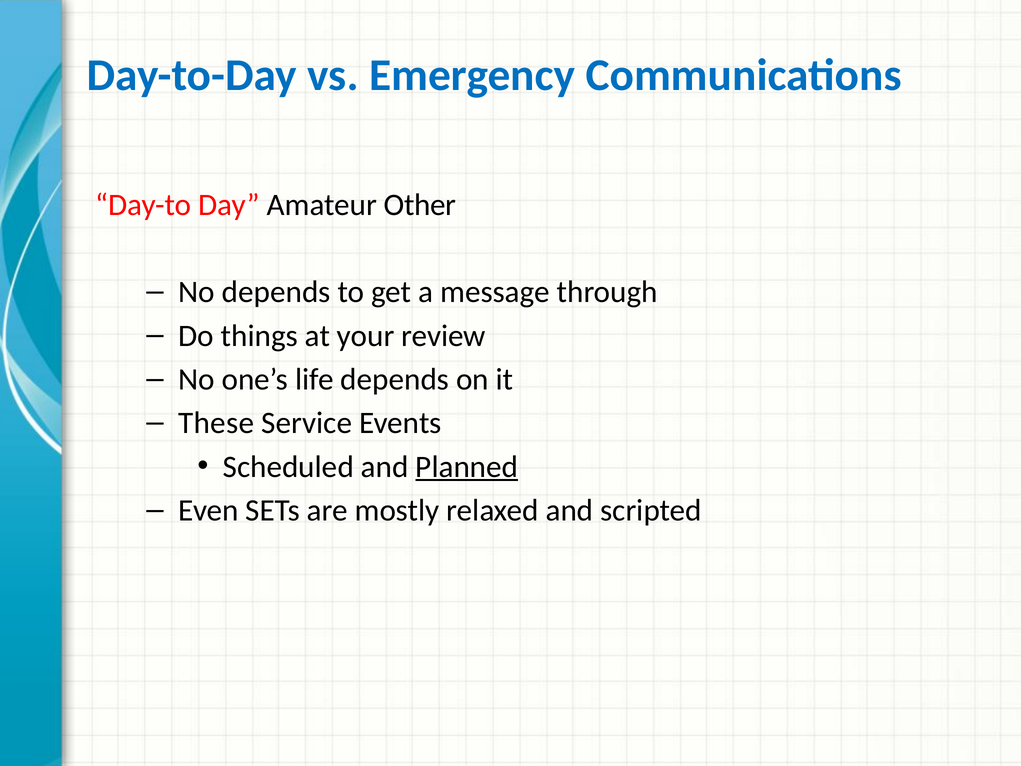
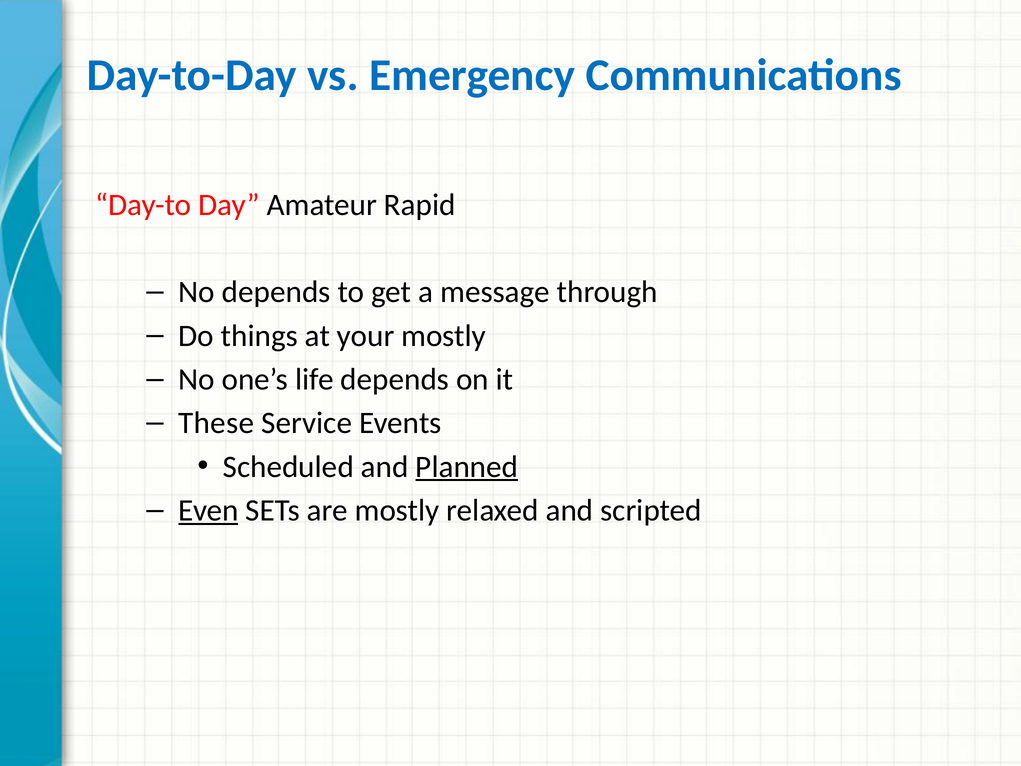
Other: Other -> Rapid (420, 205)
your review: review -> mostly (443, 336)
Even underline: none -> present (208, 510)
